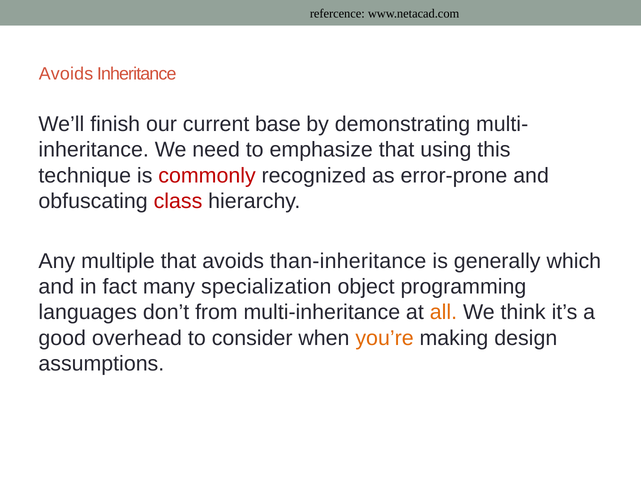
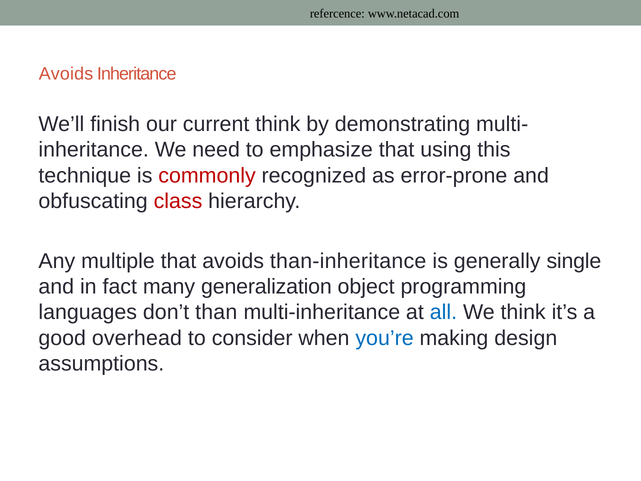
current base: base -> think (278, 124)
which: which -> single (574, 261)
specialization: specialization -> generalization (266, 287)
from: from -> than (216, 312)
all colour: orange -> blue (443, 312)
you’re colour: orange -> blue (385, 338)
